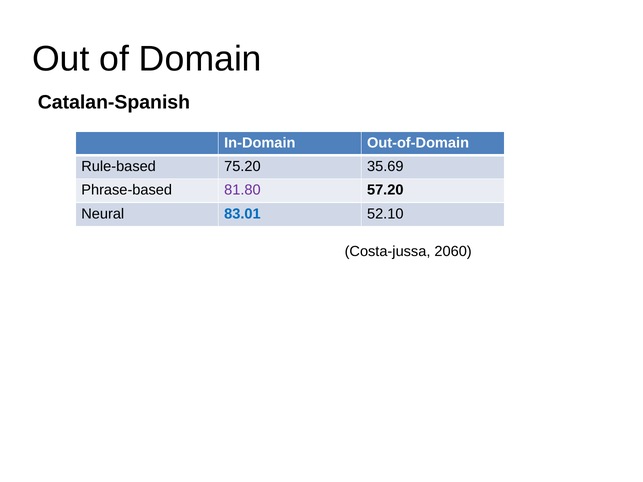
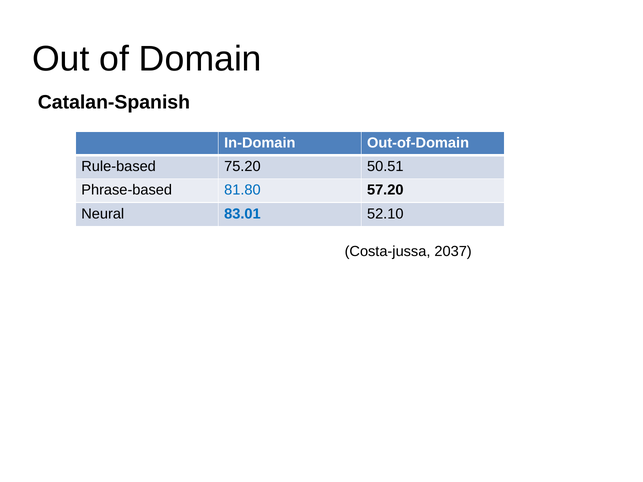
35.69: 35.69 -> 50.51 (385, 167)
81.80 colour: purple -> blue (242, 190)
2060: 2060 -> 2037 (453, 252)
